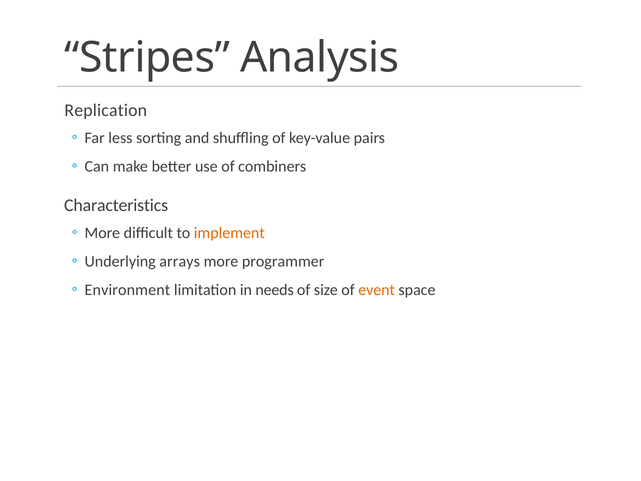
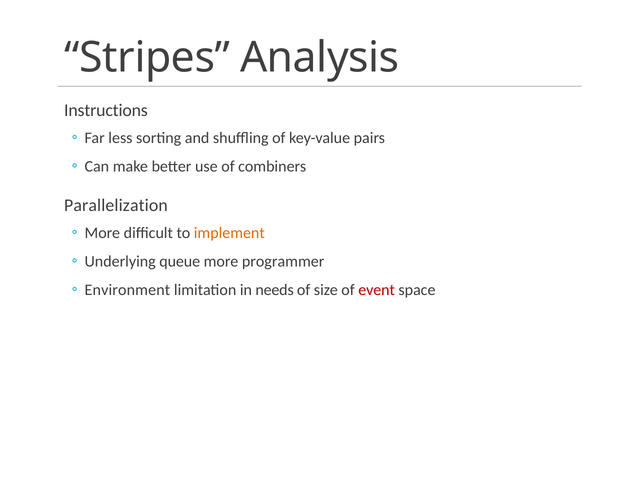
Replication: Replication -> Instructions (106, 110)
Characteristics: Characteristics -> Parallelization (116, 205)
arrays: arrays -> queue (180, 261)
event colour: orange -> red (377, 290)
